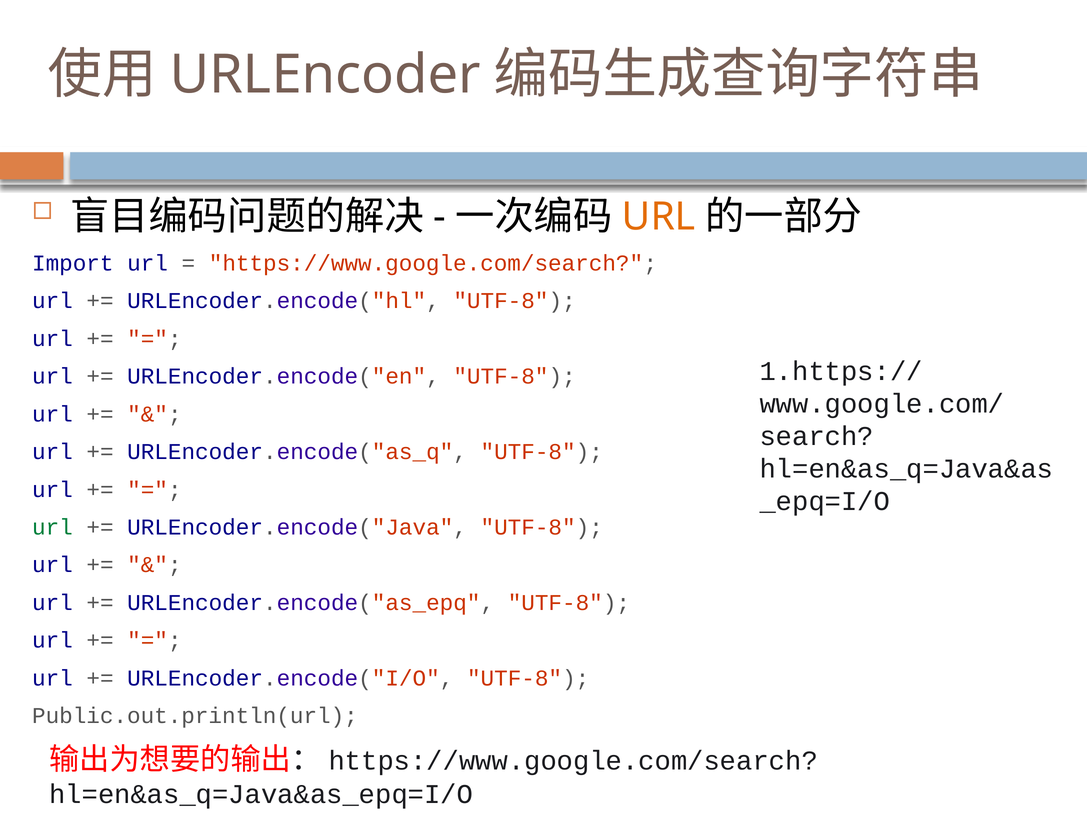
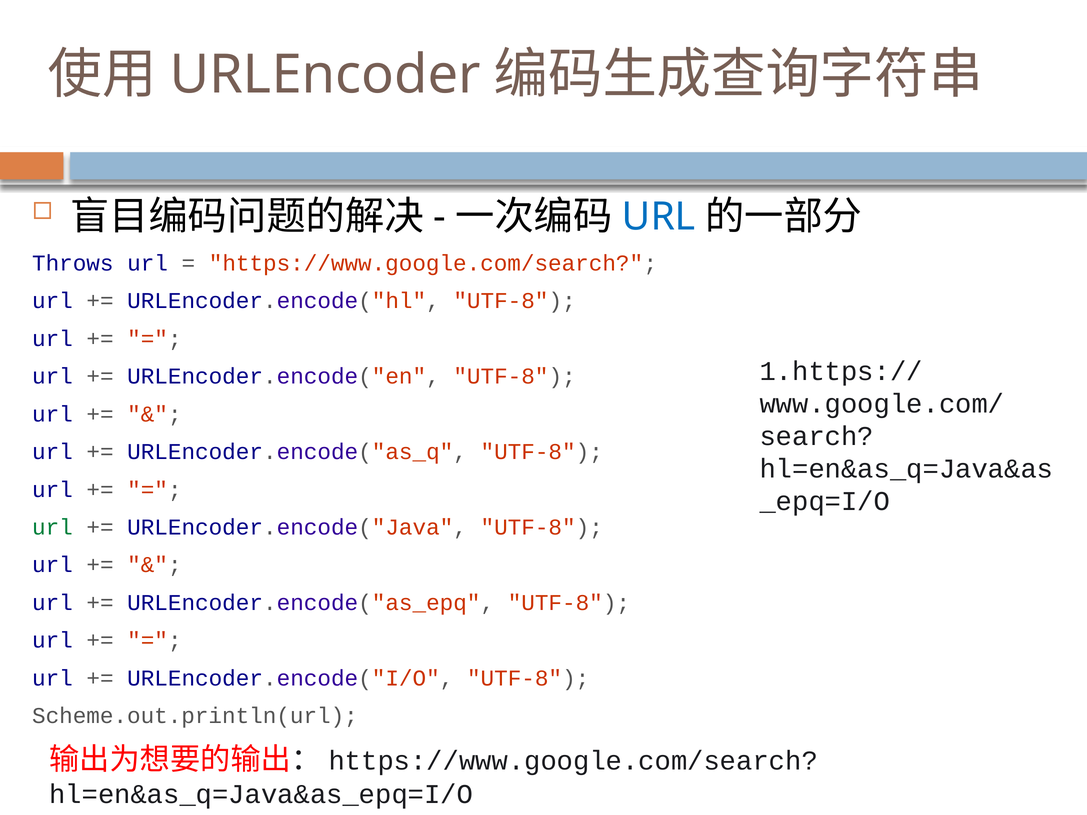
URL colour: orange -> blue (659, 217)
Import: Import -> Throws (73, 263)
Public.out.println(url: Public.out.println(url -> Scheme.out.println(url (195, 716)
